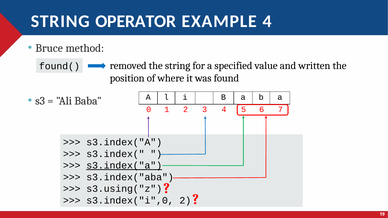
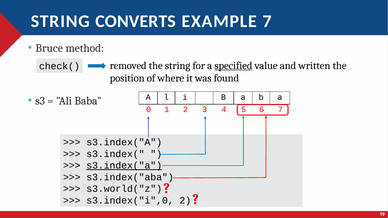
OPERATOR: OPERATOR -> CONVERTS (136, 21)
EXAMPLE 4: 4 -> 7 (267, 21)
specified underline: none -> present (233, 66)
found(: found( -> check( (59, 66)
s3.using("z: s3.using("z -> s3.world("z (124, 189)
